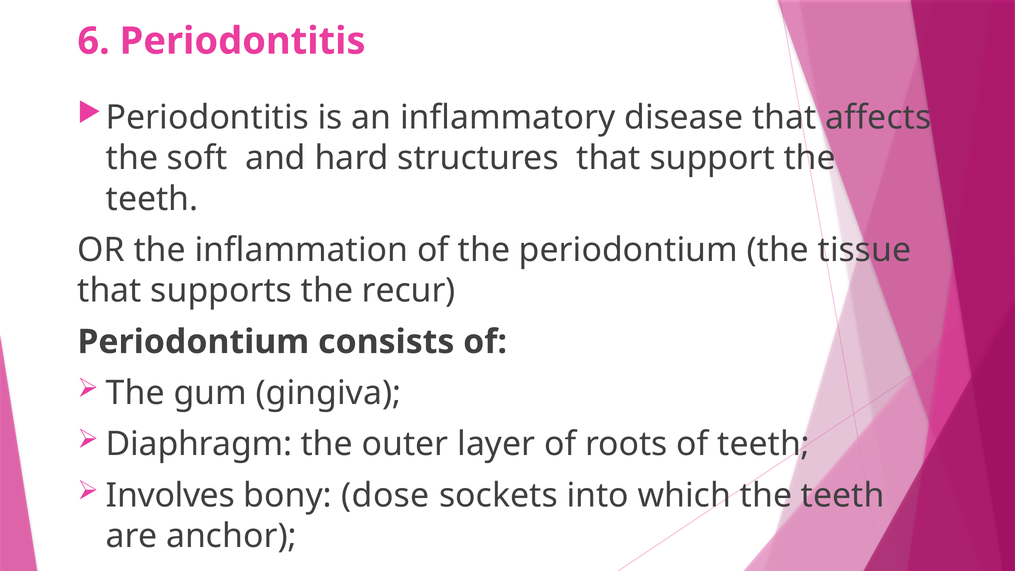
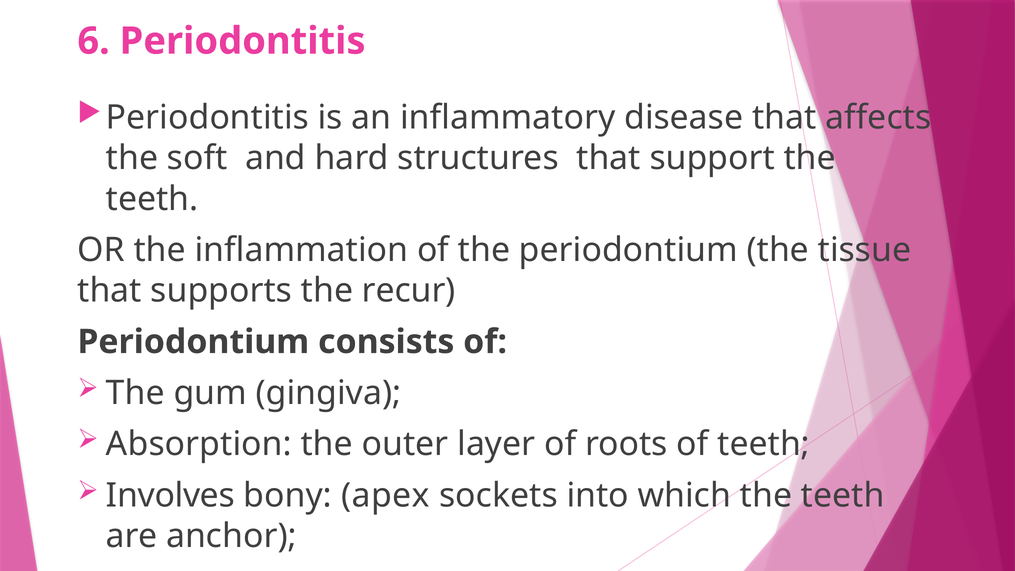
Diaphragm: Diaphragm -> Absorption (199, 444)
dose: dose -> apex (385, 495)
